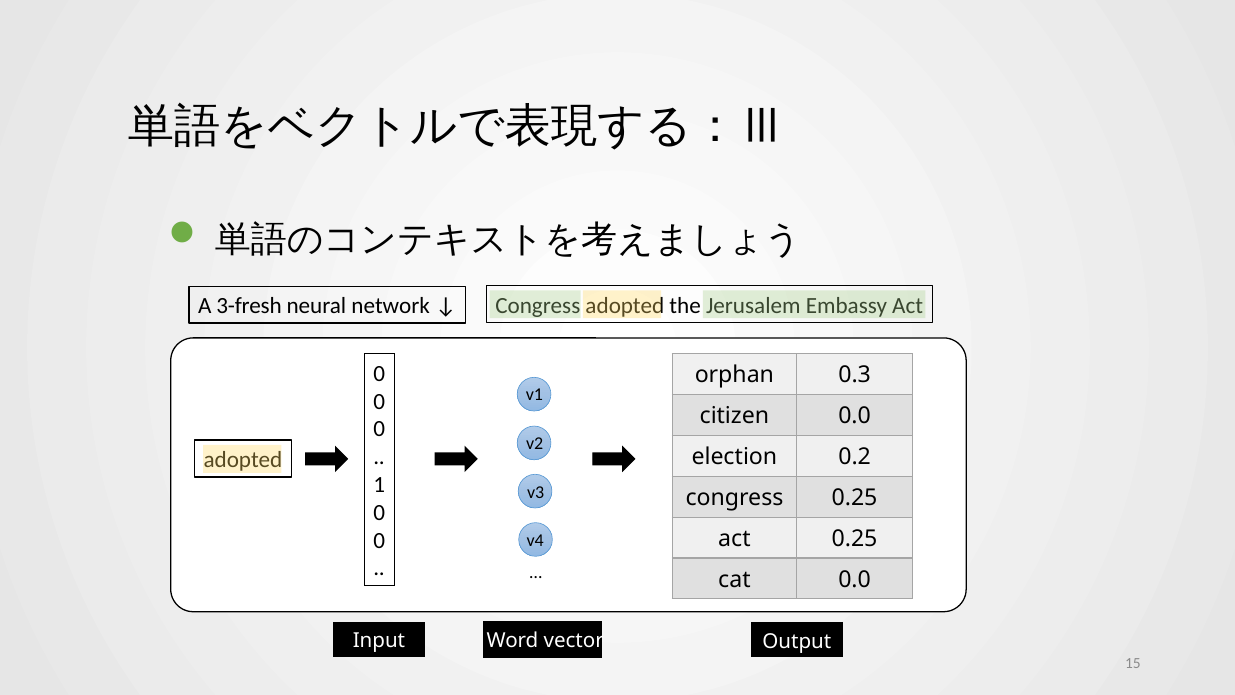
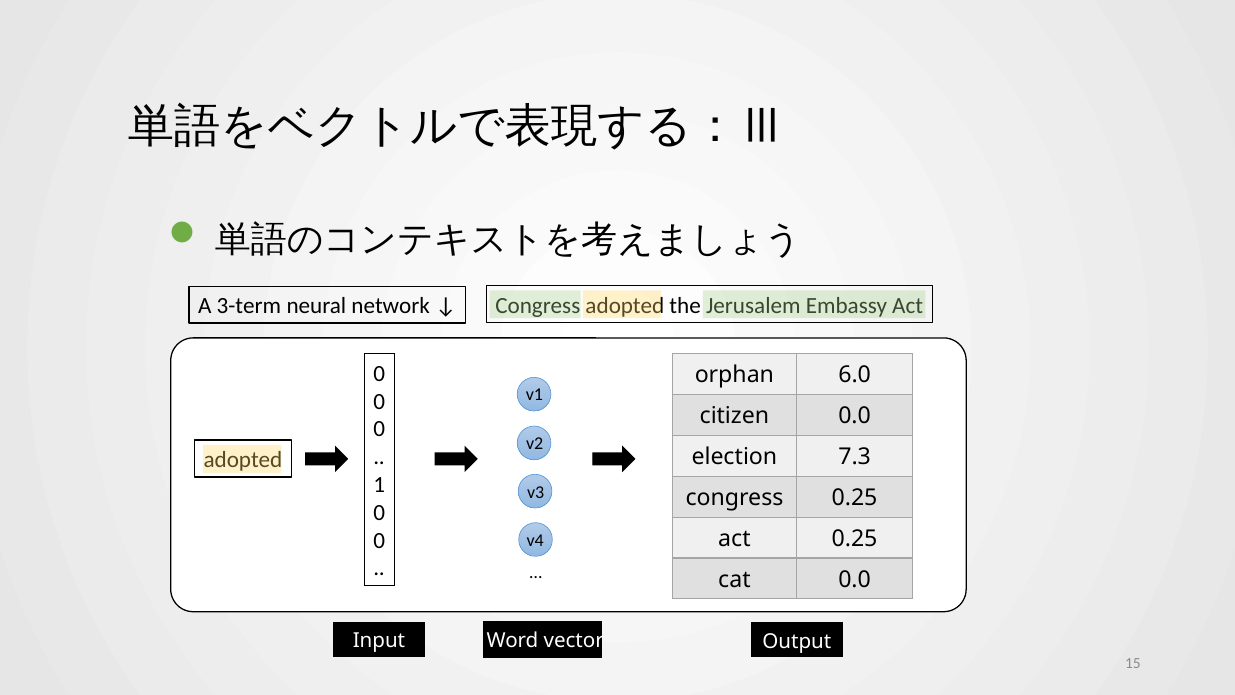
3-fresh: 3-fresh -> 3-term (249, 306)
0.3: 0.3 -> 6.0 (855, 375)
0.2: 0.2 -> 7.3 (855, 457)
